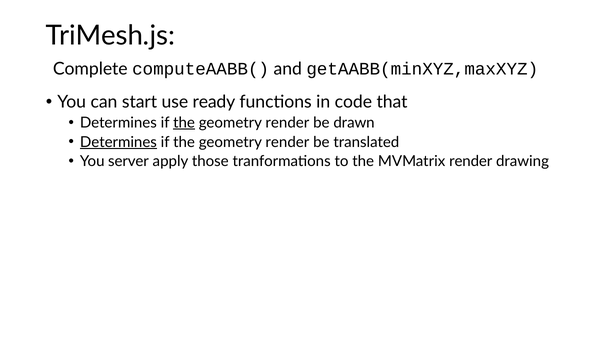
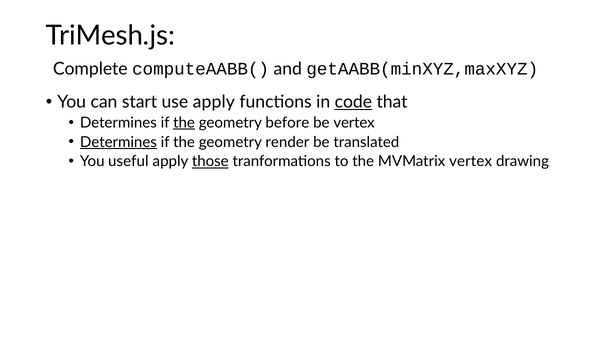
use ready: ready -> apply (214, 102)
code underline: none -> present (353, 102)
render: render -> before (287, 123)
be drawn: drawn -> vertex (354, 123)
server: server -> useful (128, 162)
those underline: none -> present (210, 162)
MVMatrix render: render -> vertex (471, 162)
